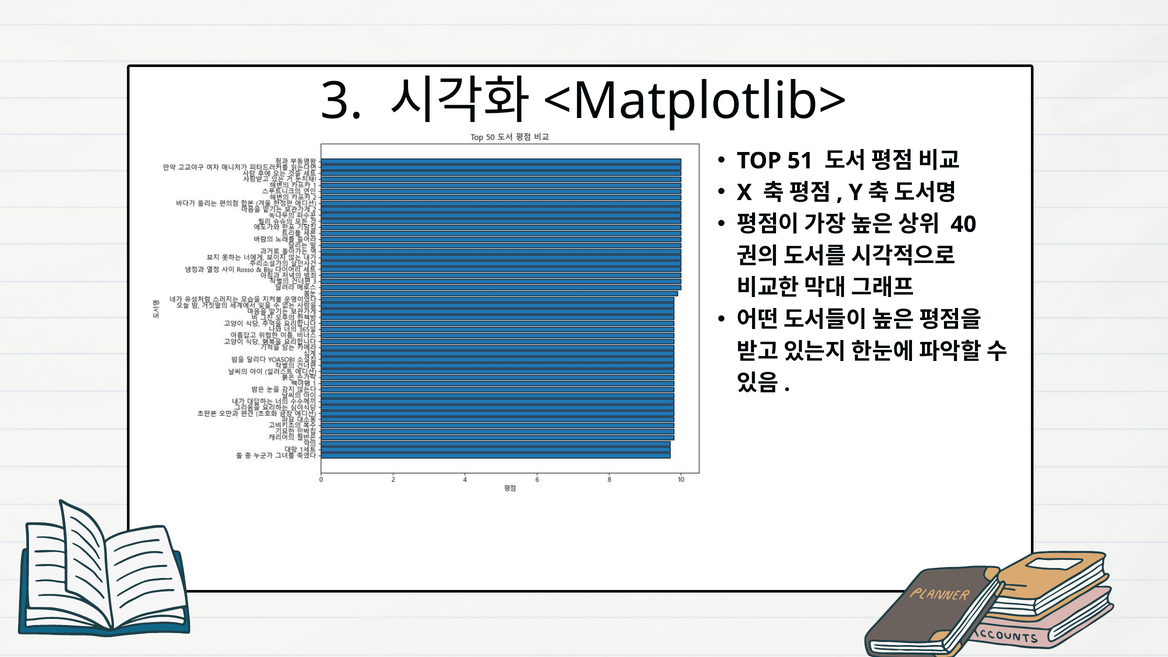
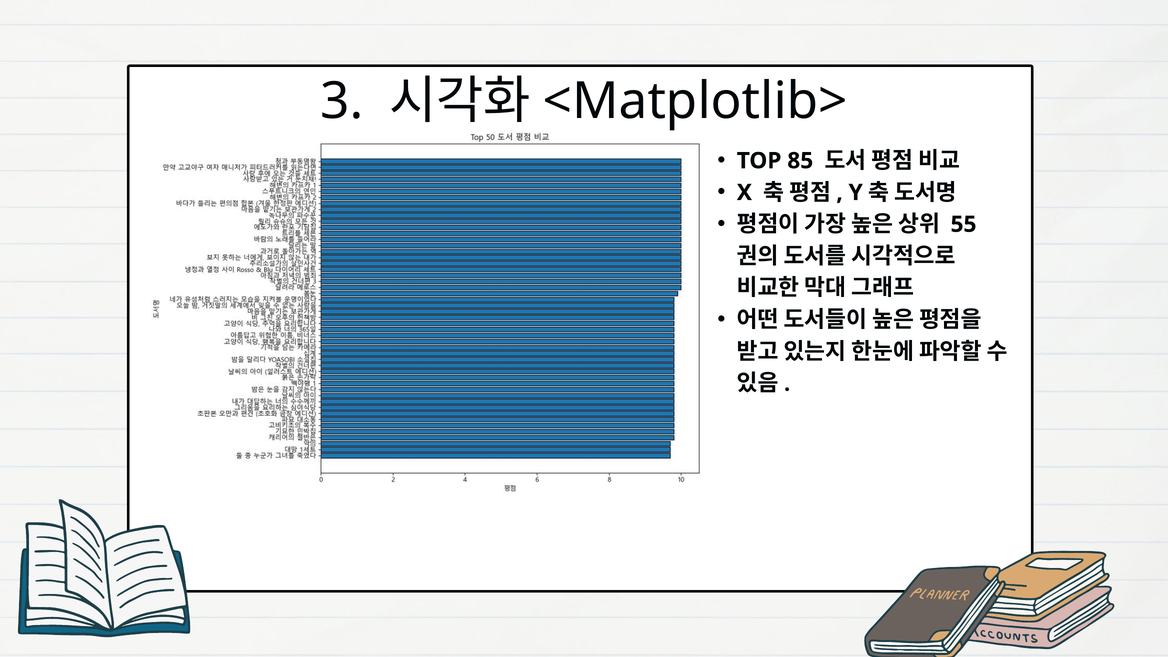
51: 51 -> 85 (800, 161)
40: 40 -> 55 (963, 224)
